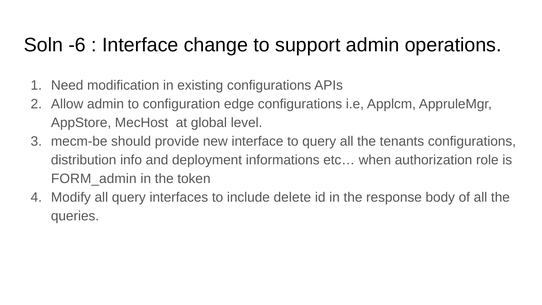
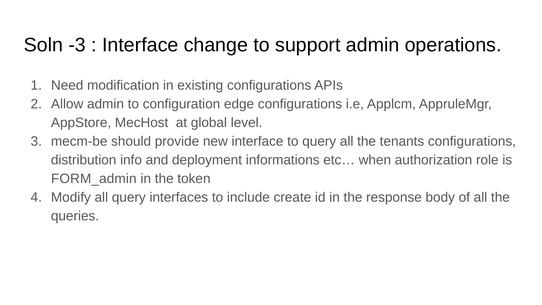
-6: -6 -> -3 (77, 45)
delete: delete -> create (292, 197)
